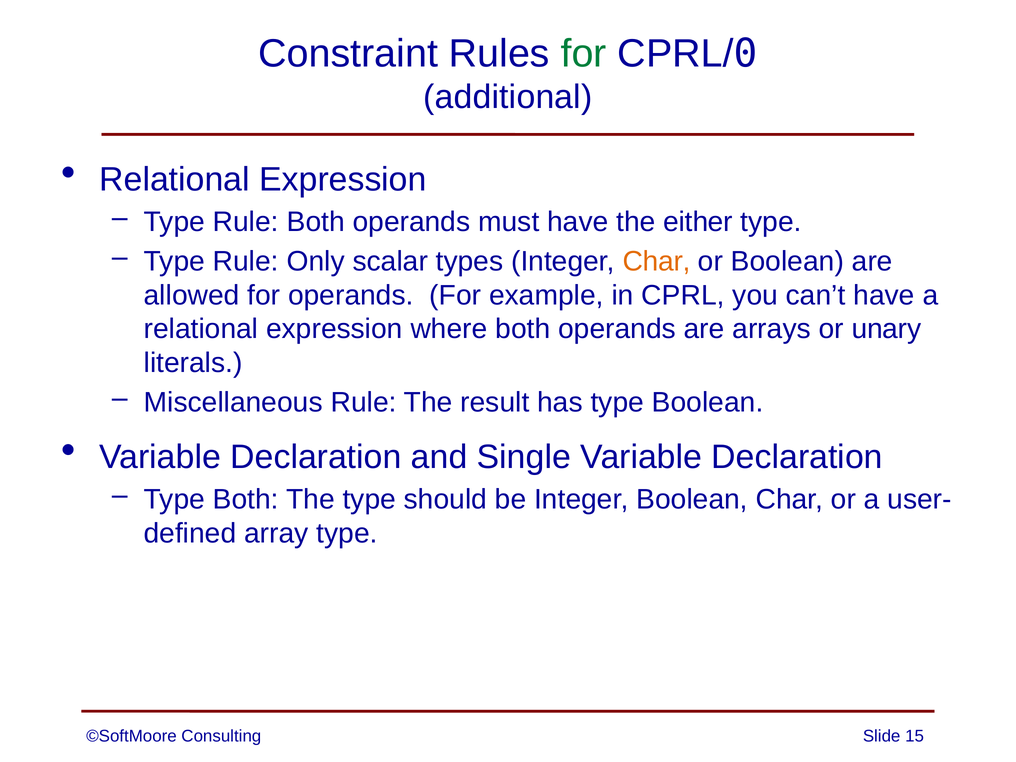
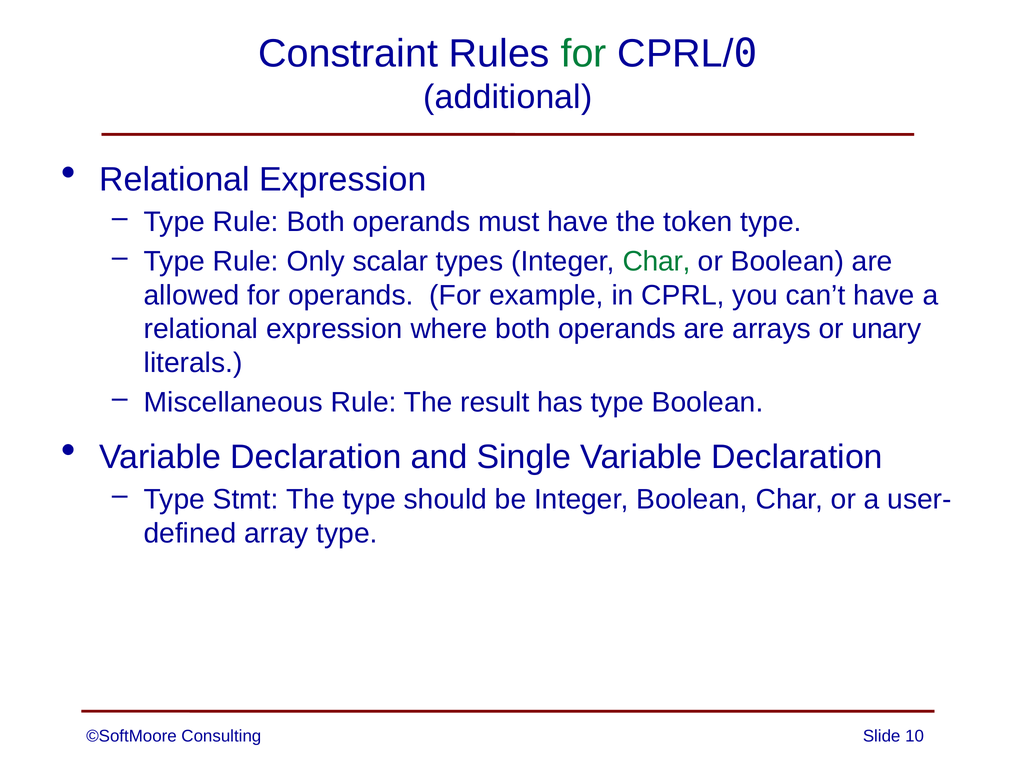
either: either -> token (698, 222)
Char colour: orange -> green (657, 261)
Type Both: Both -> Stmt (246, 500)
15: 15 -> 10 (915, 736)
